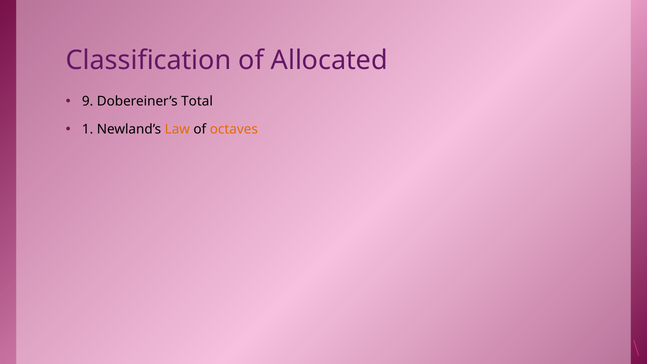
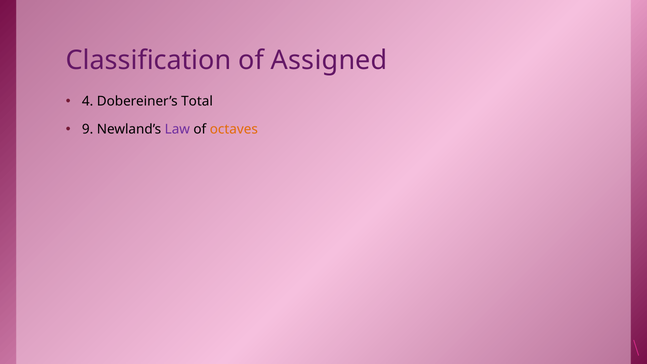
Allocated: Allocated -> Assigned (329, 61)
9: 9 -> 4 (88, 101)
1: 1 -> 9 (88, 129)
Law colour: orange -> purple (177, 129)
